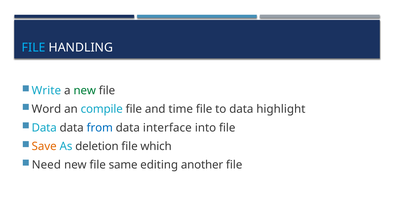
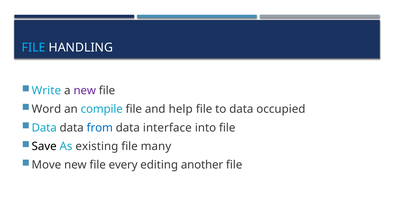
new colour: green -> purple (85, 90)
time: time -> help (181, 109)
highlight: highlight -> occupied (281, 109)
Save colour: orange -> black (44, 146)
deletion: deletion -> existing (97, 146)
which: which -> many (156, 146)
Need: Need -> Move (46, 165)
same: same -> every (123, 165)
